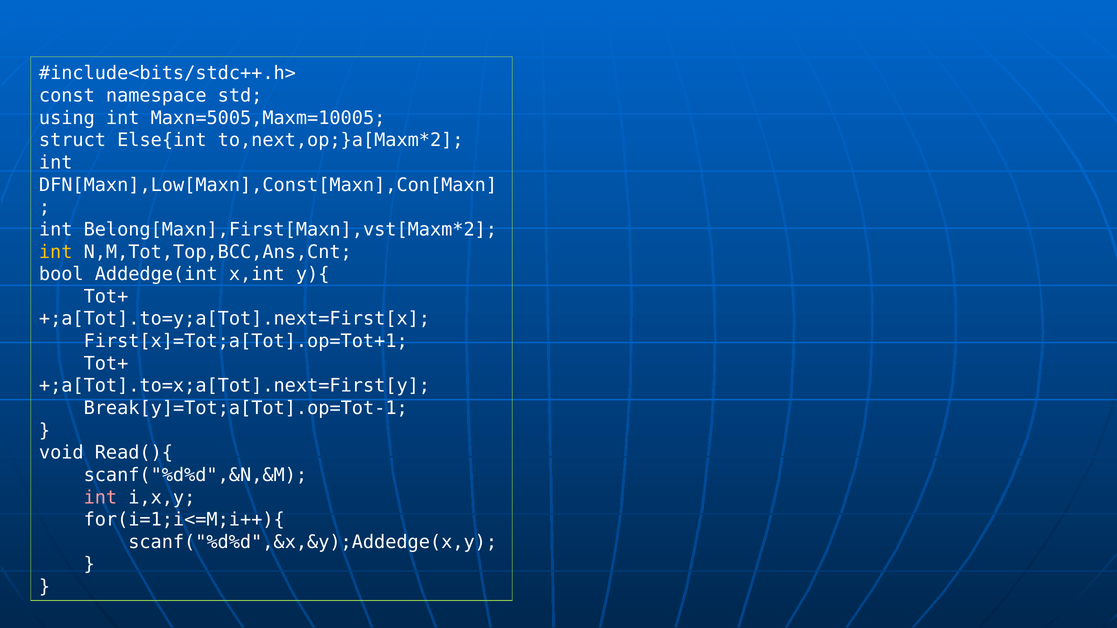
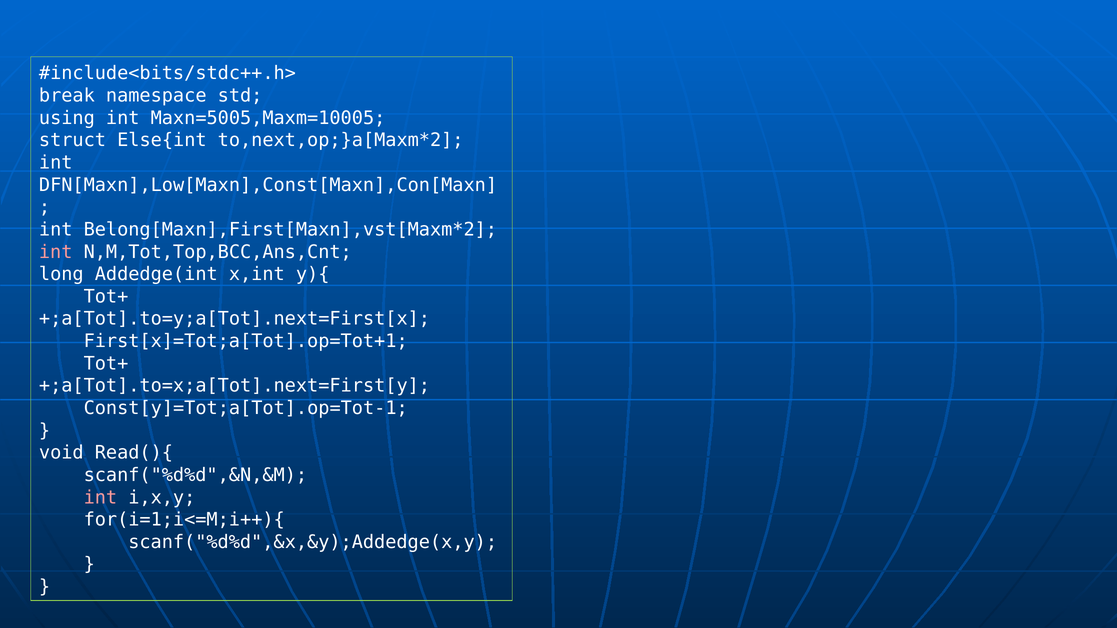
const: const -> break (67, 96)
int colour: yellow -> pink (56, 252)
bool: bool -> long (61, 274)
Break[y]=Tot;a[Tot].op=Tot-1: Break[y]=Tot;a[Tot].op=Tot-1 -> Const[y]=Tot;a[Tot].op=Tot-1 (246, 408)
